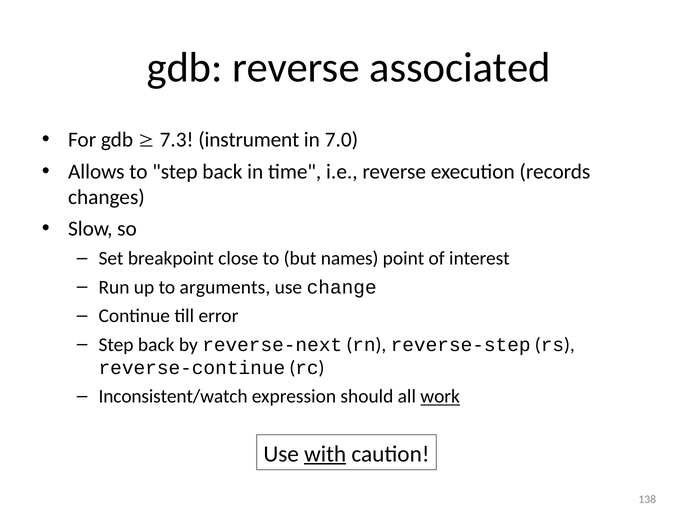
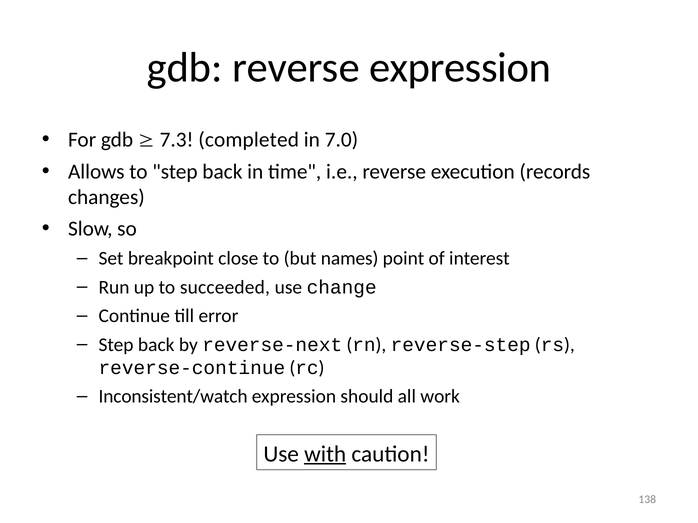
reverse associated: associated -> expression (460, 68)
instrument: instrument -> completed (249, 140)
arguments: arguments -> succeeded (225, 288)
work underline: present -> none (440, 397)
